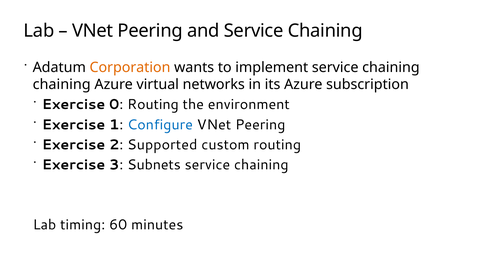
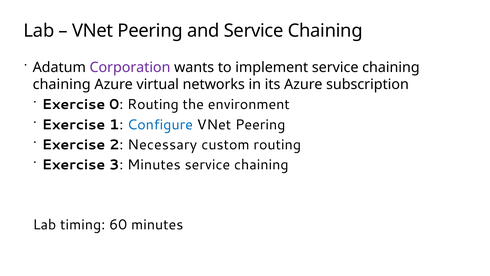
Corporation colour: orange -> purple (130, 67)
Supported: Supported -> Necessary (162, 144)
3 Subnets: Subnets -> Minutes (154, 165)
